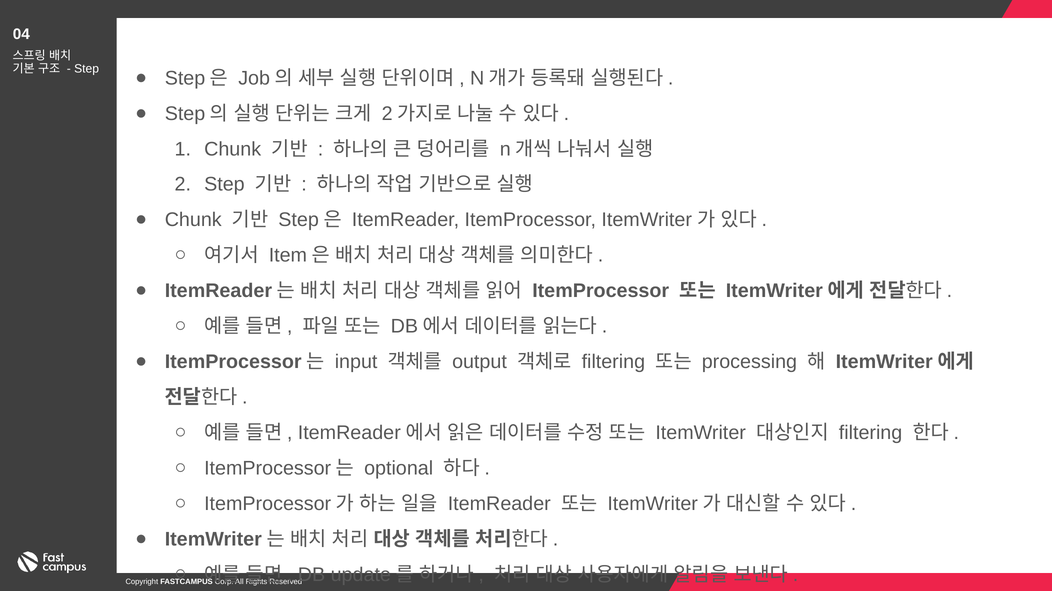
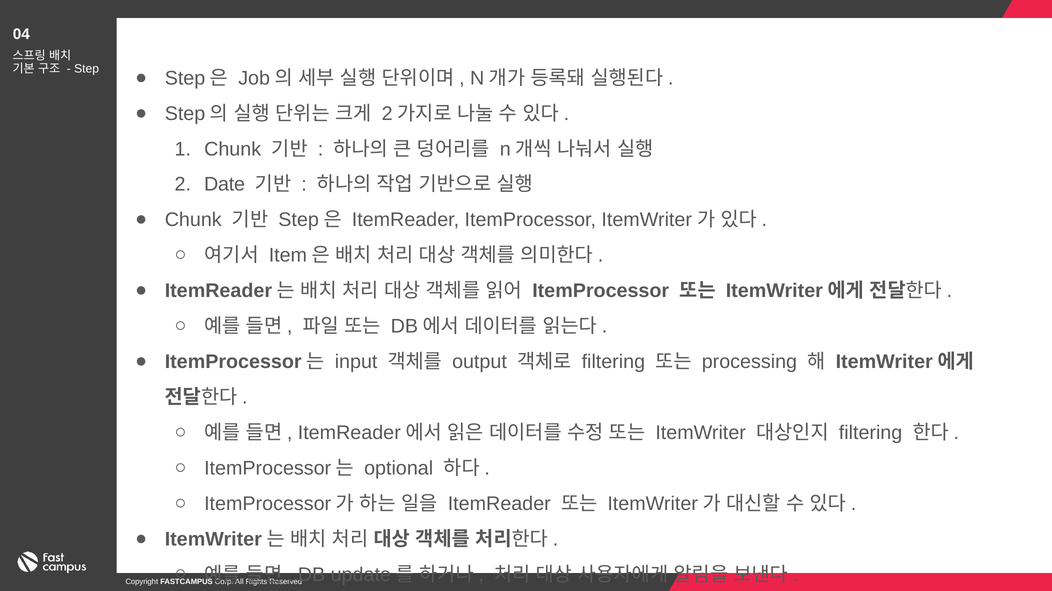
Step: Step -> Date (225, 185)
